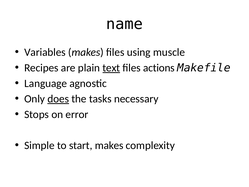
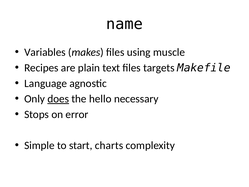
text underline: present -> none (111, 68)
actions: actions -> targets (159, 68)
tasks: tasks -> hello (100, 99)
start makes: makes -> charts (109, 145)
